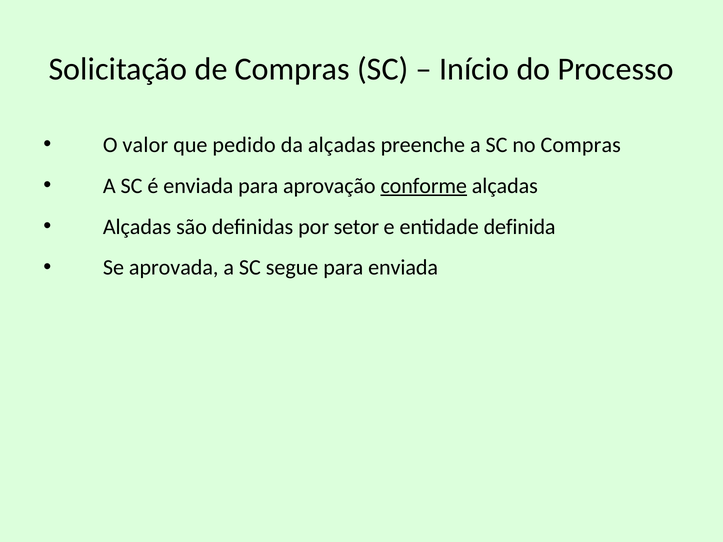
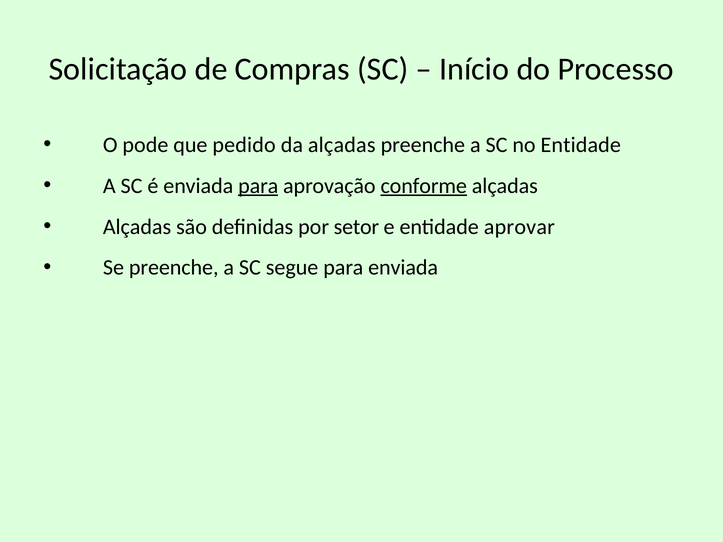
valor: valor -> pode (145, 145)
no Compras: Compras -> Entidade (581, 145)
para underline: none -> present (258, 186)
definida: definida -> aprovar (519, 227)
aprovada: aprovada -> preenche (174, 268)
